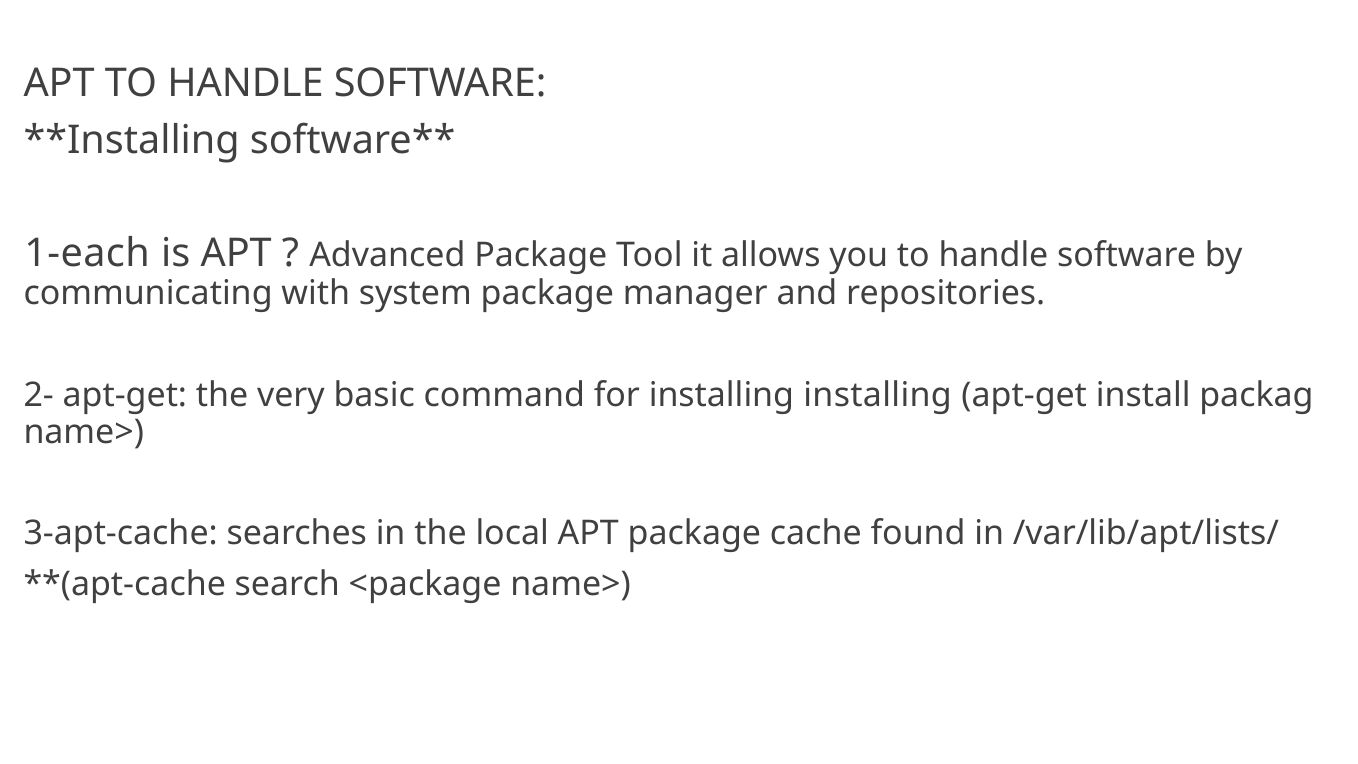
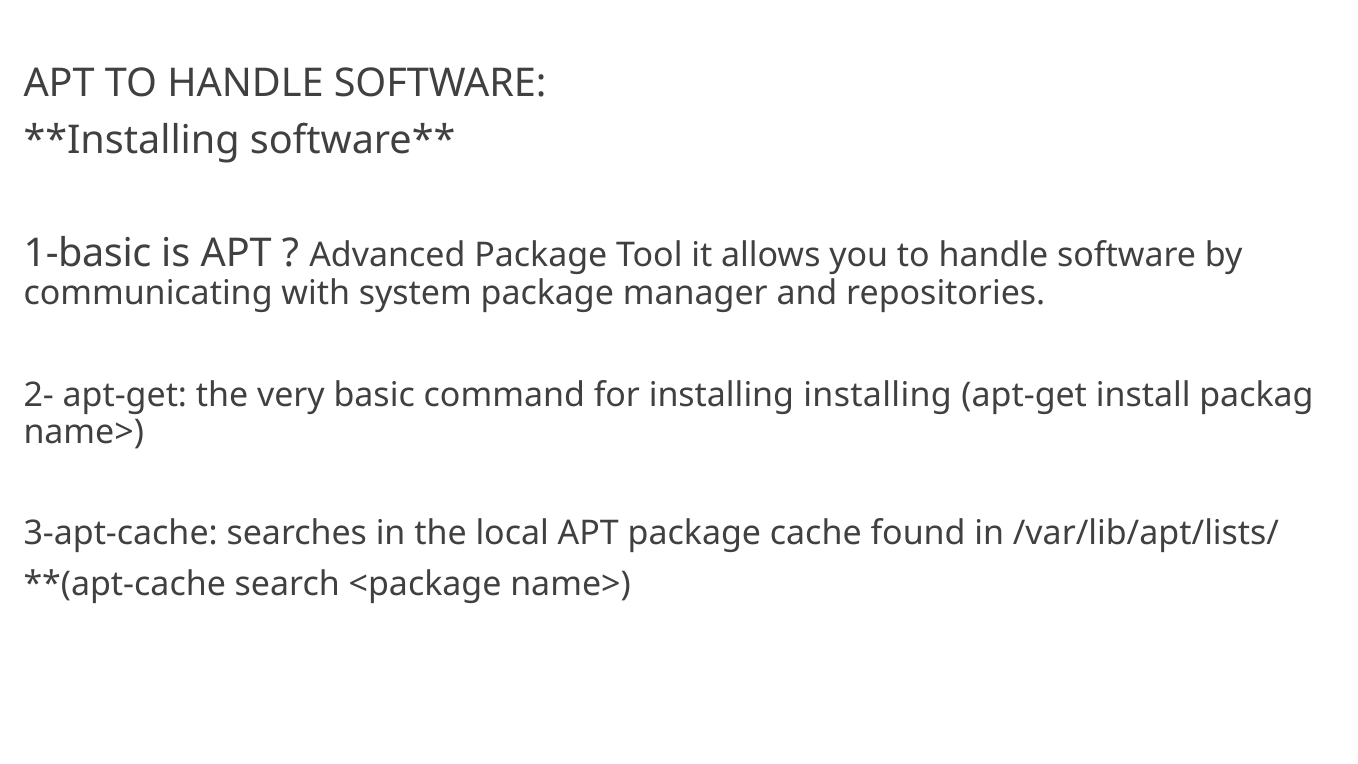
1-each: 1-each -> 1-basic (87, 254)
